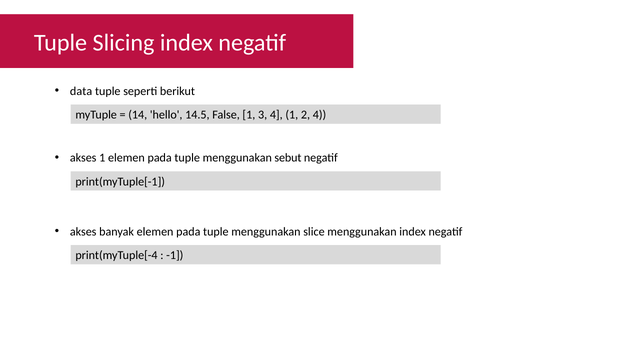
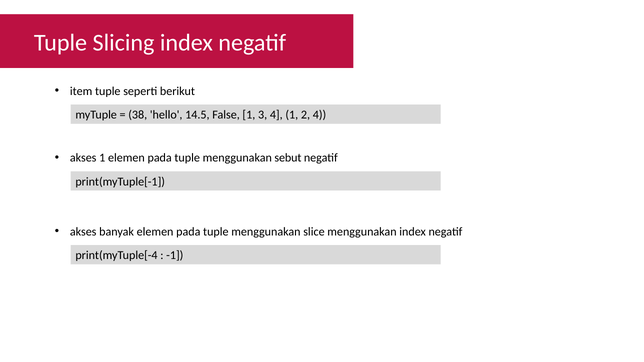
data: data -> item (81, 91)
14: 14 -> 38 (138, 115)
